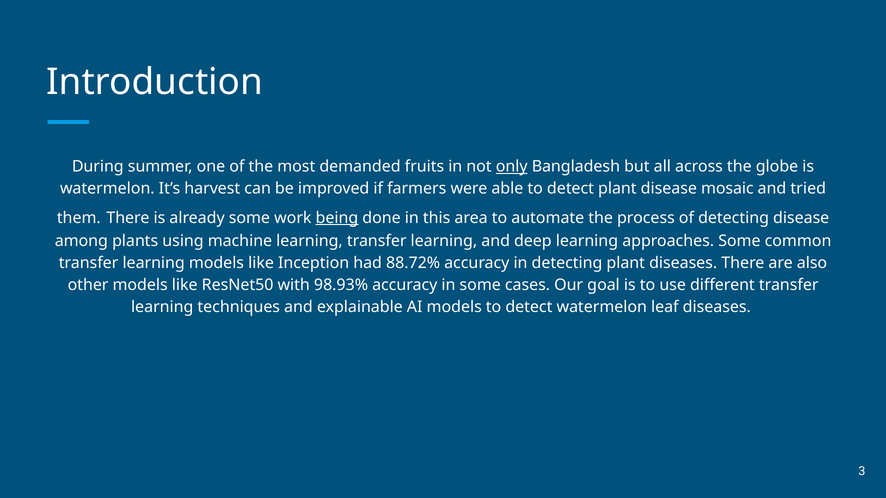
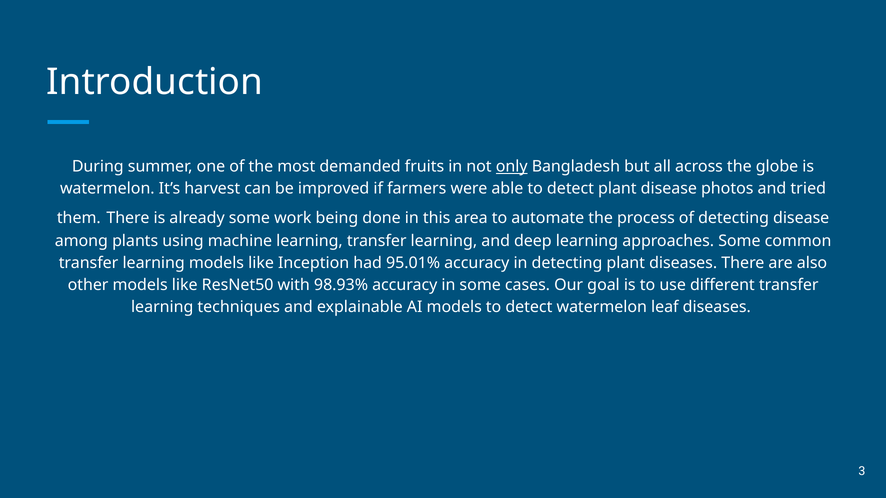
mosaic: mosaic -> photos (727, 189)
being underline: present -> none (337, 218)
88.72%: 88.72% -> 95.01% (413, 263)
